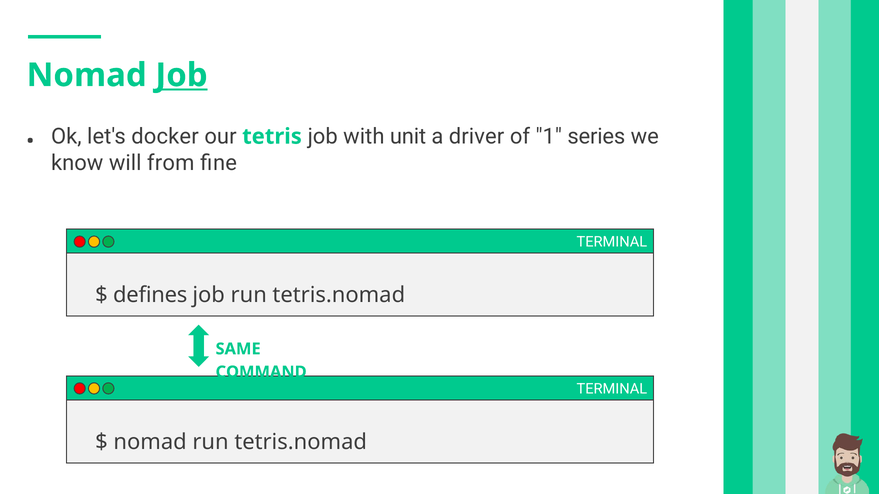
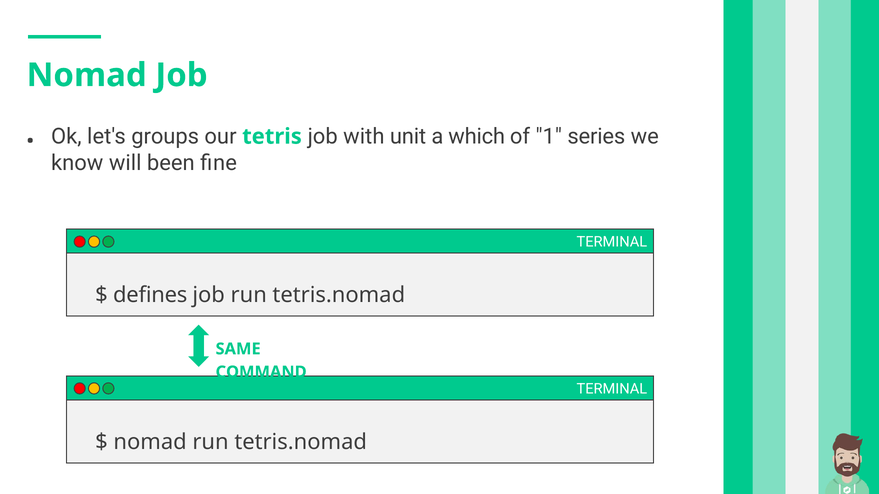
Job underline: present -> none (181, 75)
docker: docker -> groups (165, 137)
driver: driver -> which (477, 137)
from: from -> been (171, 163)
